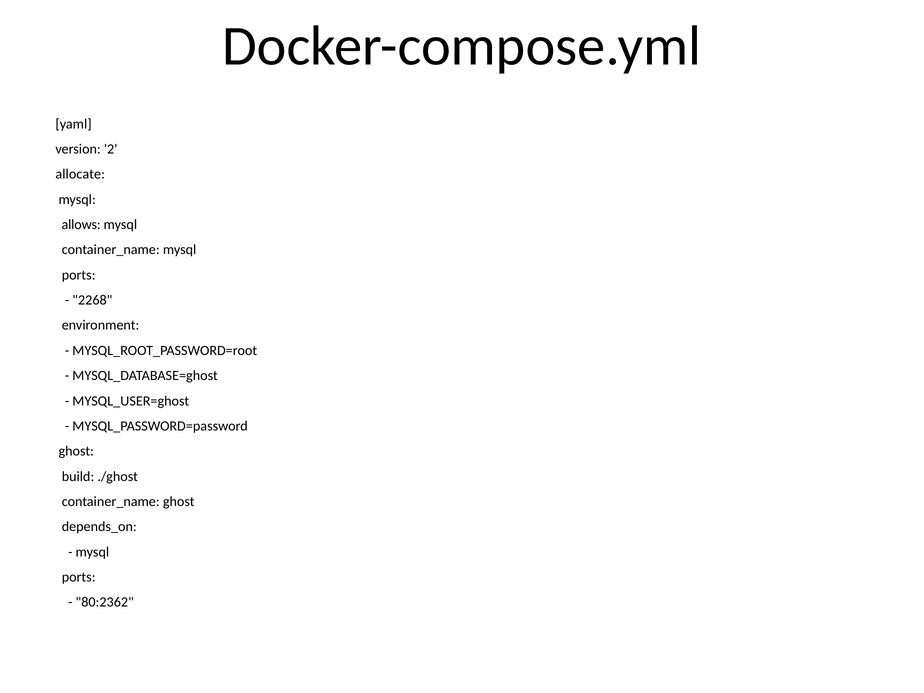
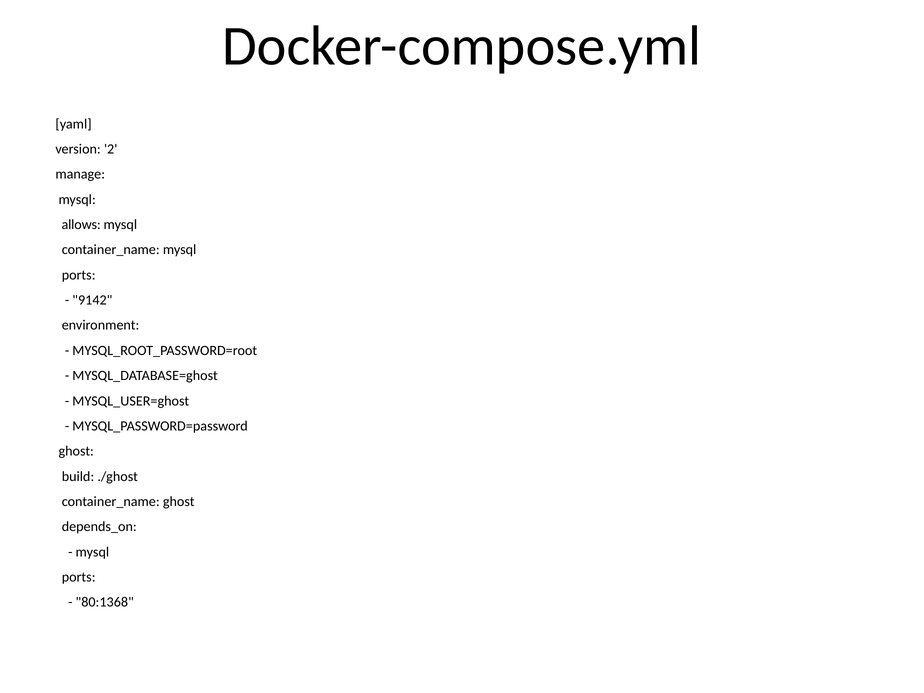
allocate: allocate -> manage (80, 174)
2268: 2268 -> 9142 (92, 300)
80:2362: 80:2362 -> 80:1368 (105, 602)
